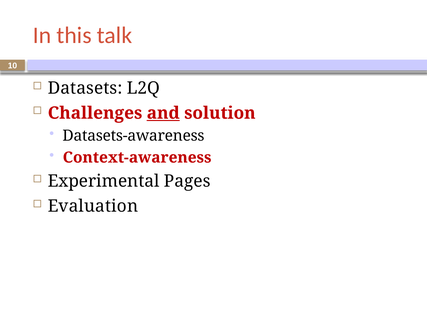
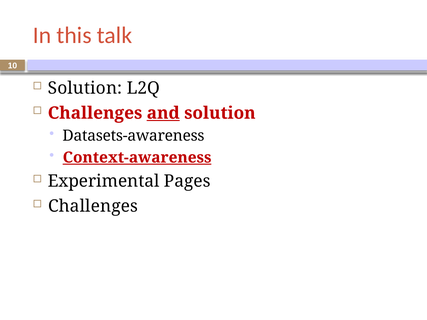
Datasets: Datasets -> Solution (85, 88)
Context-awareness underline: none -> present (137, 158)
Evaluation: Evaluation -> Challenges (93, 206)
